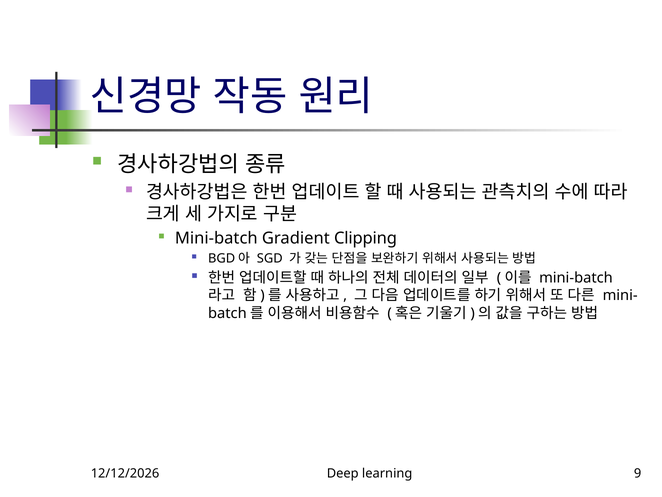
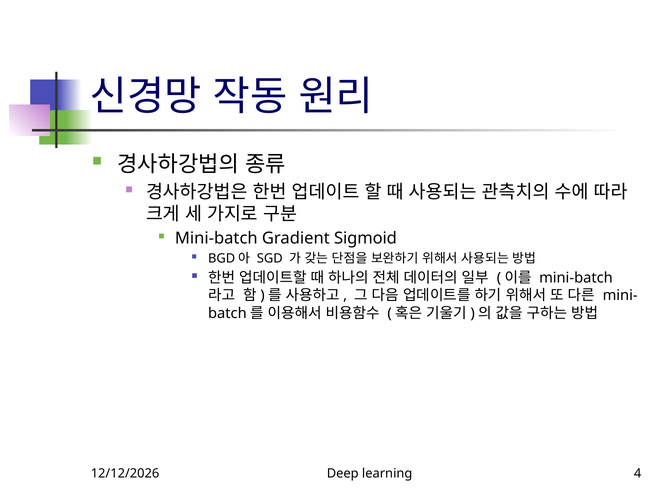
Clipping: Clipping -> Sigmoid (365, 238)
9: 9 -> 4 (638, 473)
